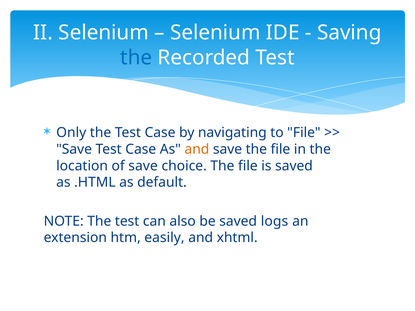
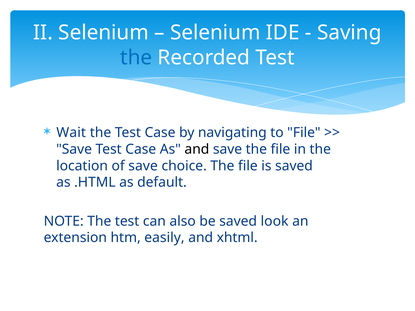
Only: Only -> Wait (71, 133)
and colour: orange -> black (197, 149)
logs: logs -> look (275, 221)
